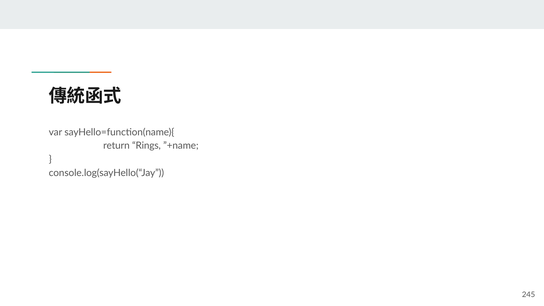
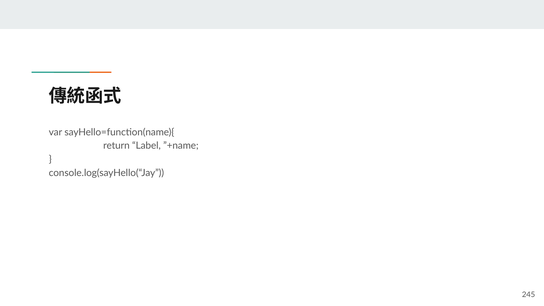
Rings: Rings -> Label (146, 146)
